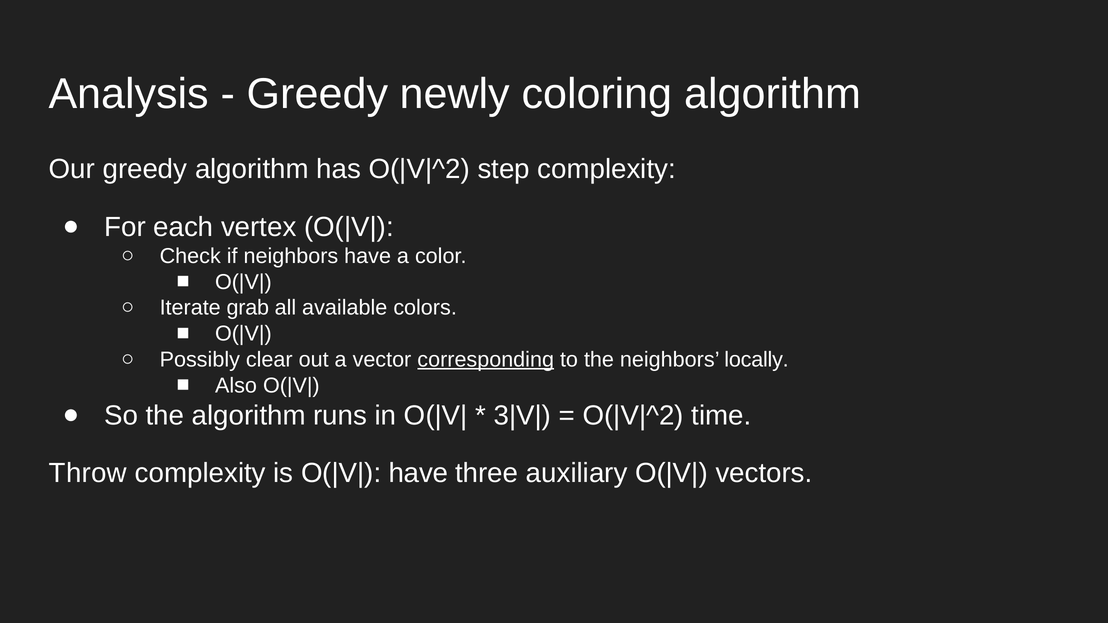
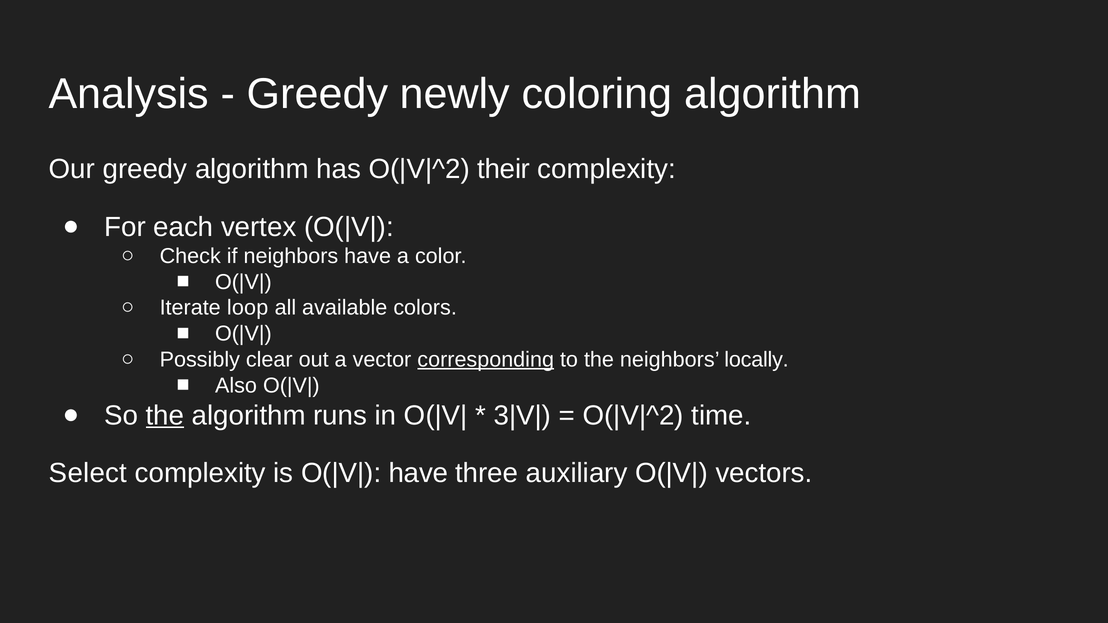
step: step -> their (504, 169)
grab: grab -> loop (248, 308)
the underline: none -> present (165, 416)
Throw: Throw -> Select (88, 473)
